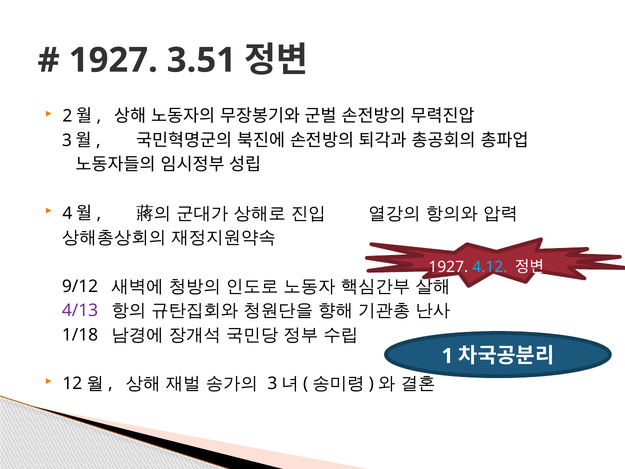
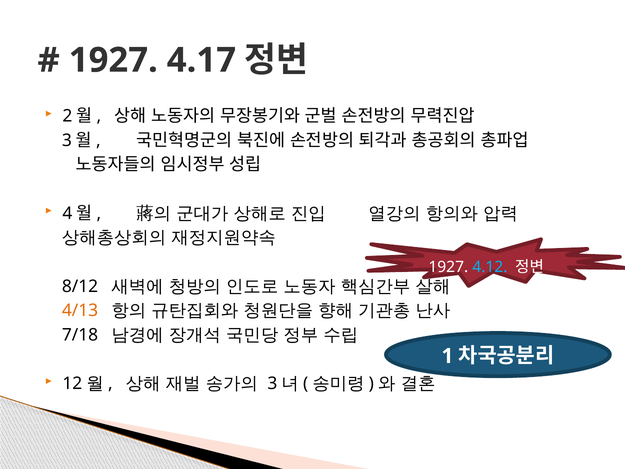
3.51: 3.51 -> 4.17 (201, 60)
9/12: 9/12 -> 8/12 (80, 286)
4/13 colour: purple -> orange (80, 310)
1/18: 1/18 -> 7/18 (80, 335)
